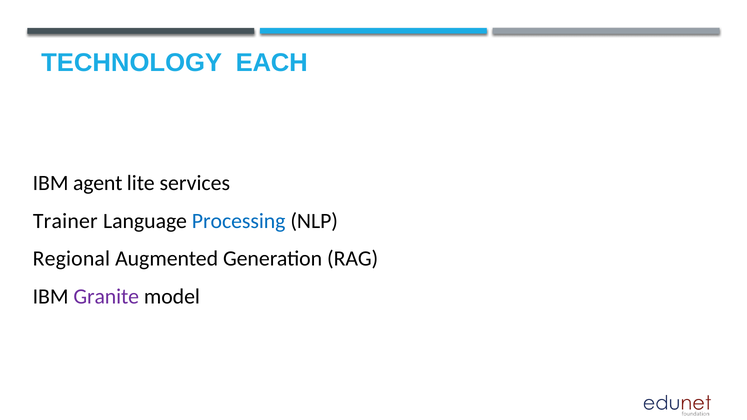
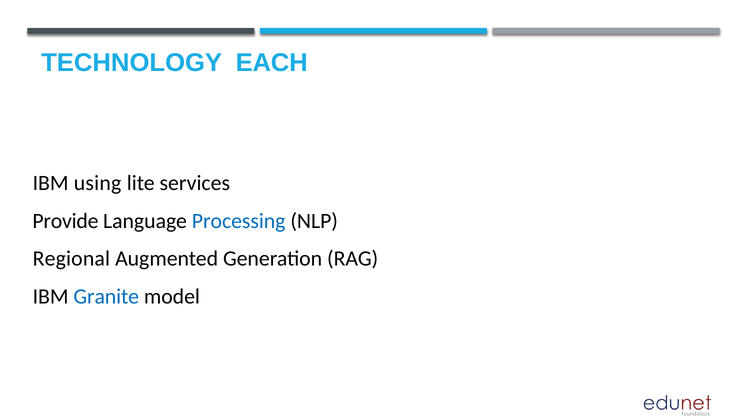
agent: agent -> using (98, 183)
Trainer: Trainer -> Provide (65, 221)
Granite colour: purple -> blue (106, 297)
